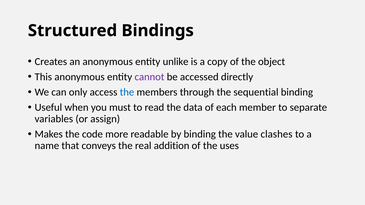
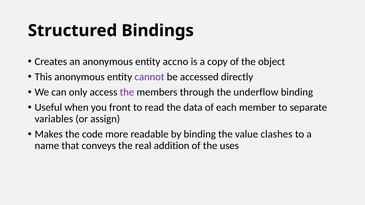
unlike: unlike -> accno (176, 62)
the colour: blue -> purple (127, 92)
sequential: sequential -> underflow (256, 92)
must: must -> front (120, 108)
